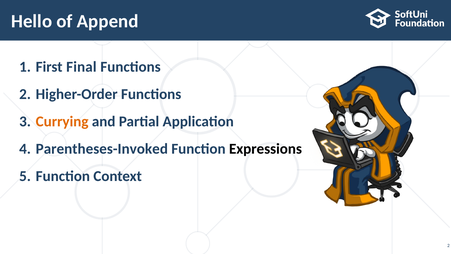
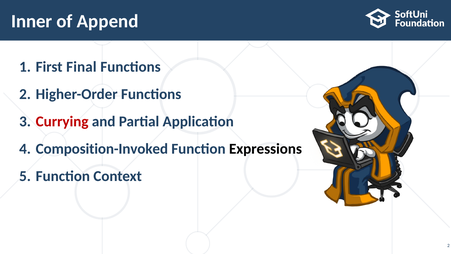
Hello: Hello -> Inner (32, 21)
Currying colour: orange -> red (62, 121)
Parentheses-Invoked: Parentheses-Invoked -> Composition-Invoked (102, 149)
